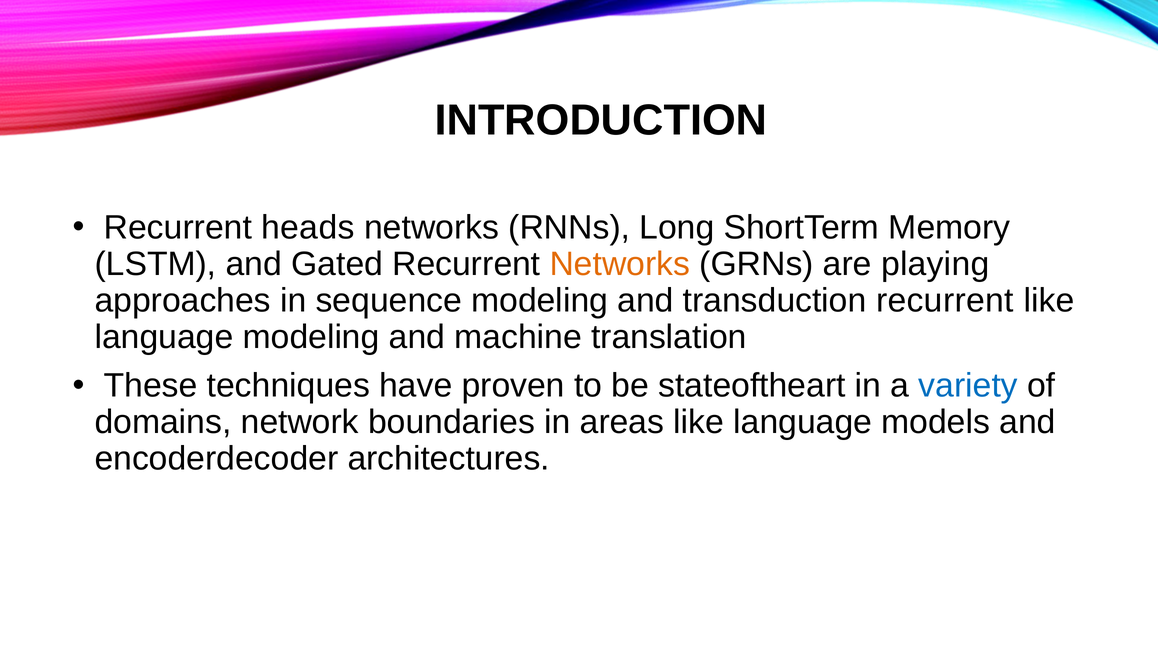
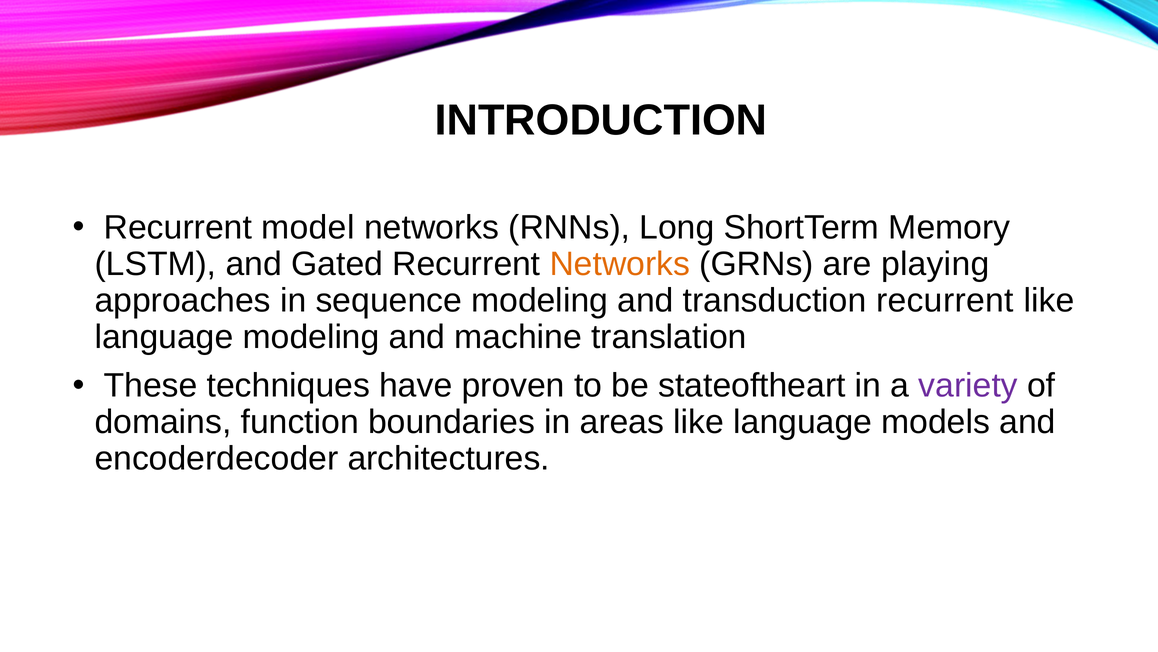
heads: heads -> model (308, 227)
variety colour: blue -> purple (968, 385)
network: network -> function (300, 422)
